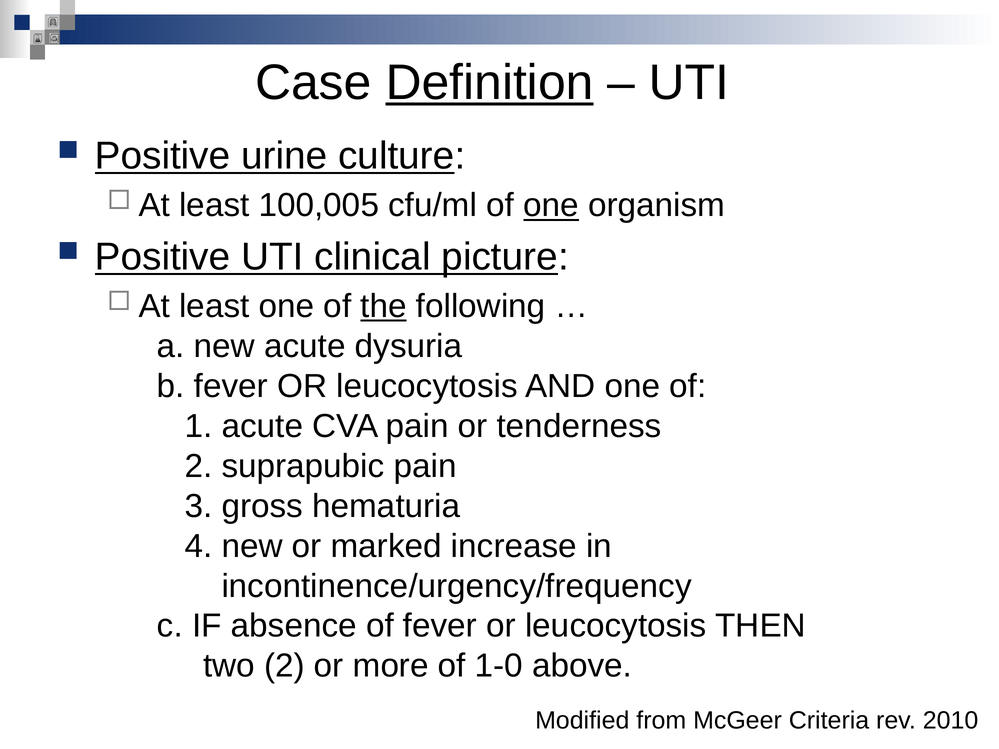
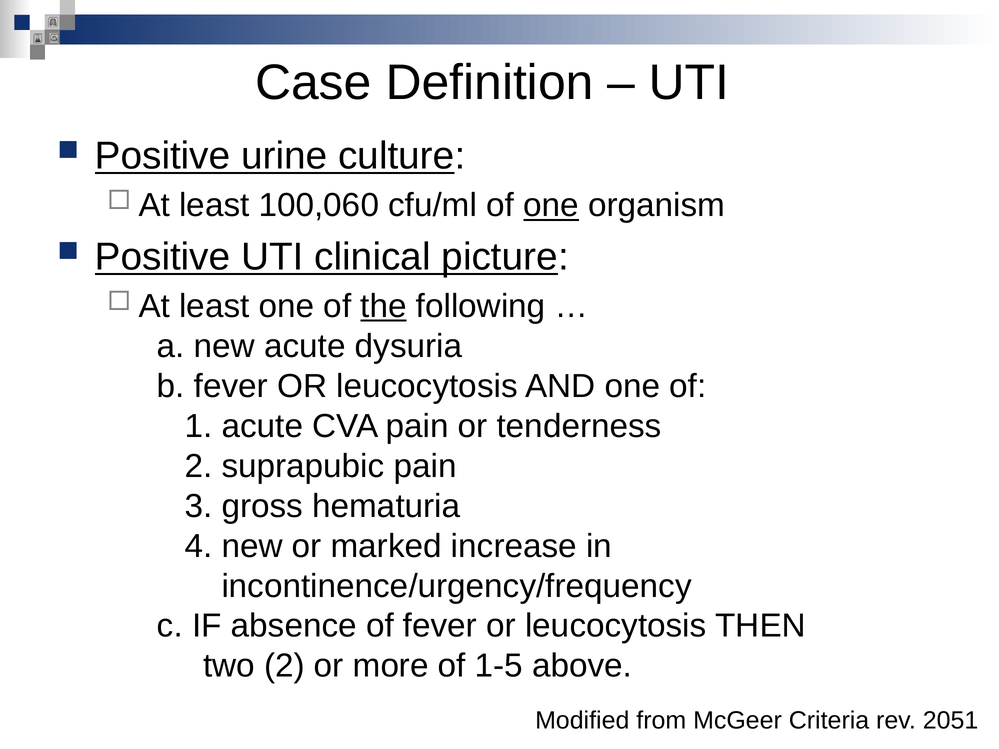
Definition underline: present -> none (490, 83)
100,005: 100,005 -> 100,060 (319, 205)
1-0: 1-0 -> 1-5 (499, 666)
2010: 2010 -> 2051 (951, 721)
